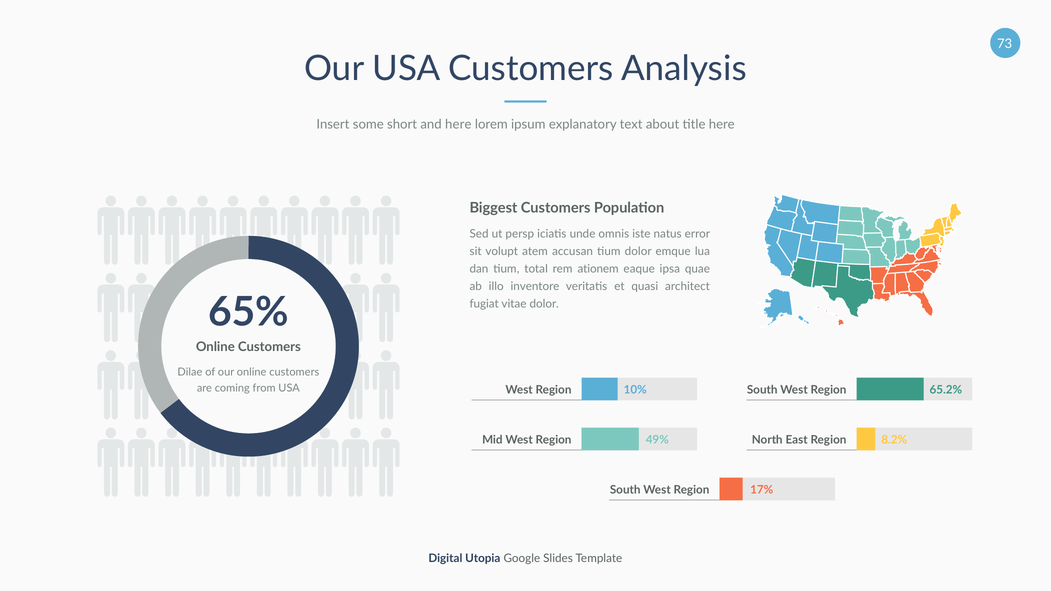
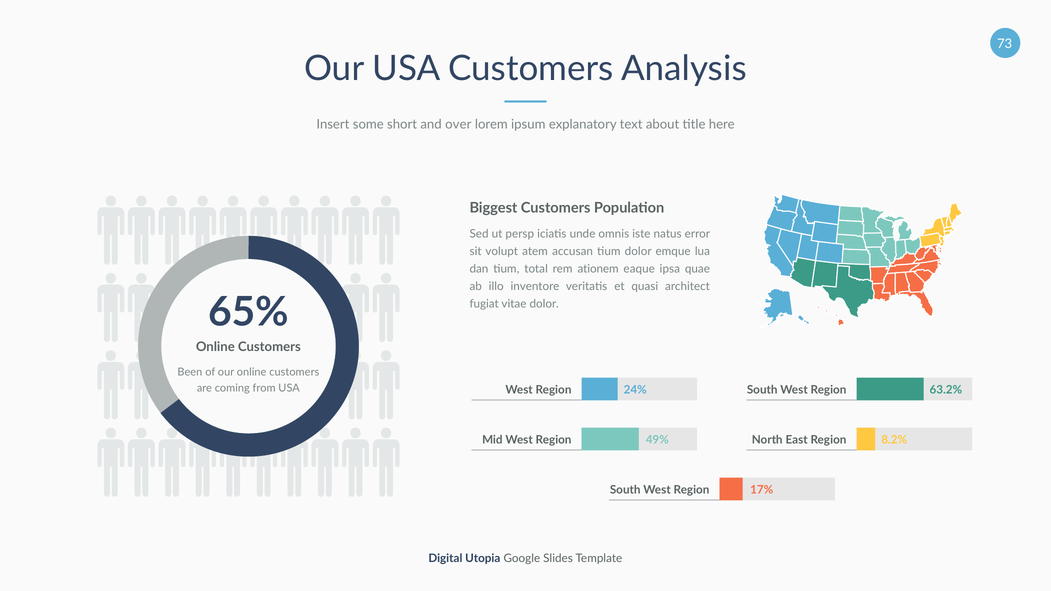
and here: here -> over (458, 124)
Dilae: Dilae -> Been (190, 372)
10%: 10% -> 24% (635, 390)
65.2%: 65.2% -> 63.2% (946, 390)
